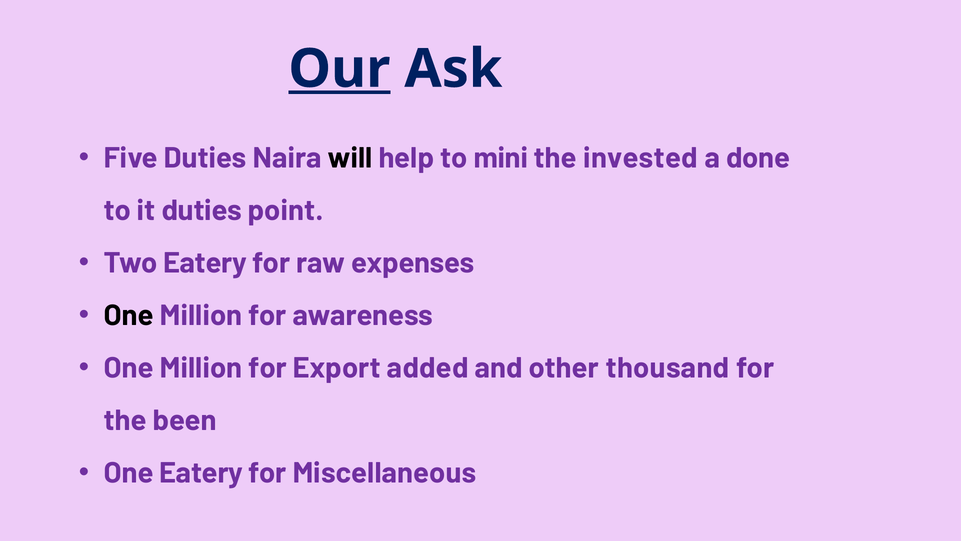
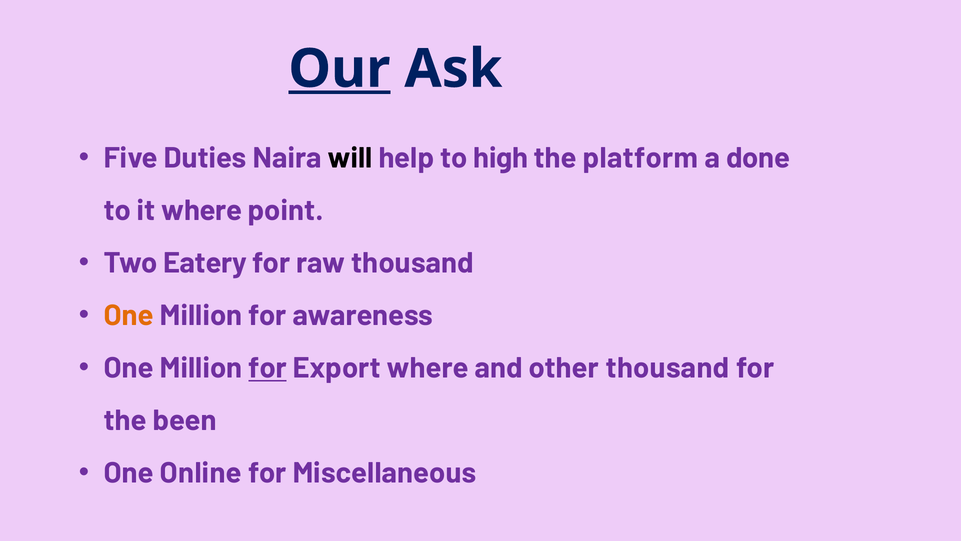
mini: mini -> high (501, 158)
invested: invested -> platform (641, 158)
it duties: duties -> where (202, 211)
raw expenses: expenses -> thousand (413, 263)
One colour: black -> orange (129, 316)
for underline: none -> present (268, 368)
Export added: added -> where (428, 368)
One Eatery: Eatery -> Online (201, 473)
